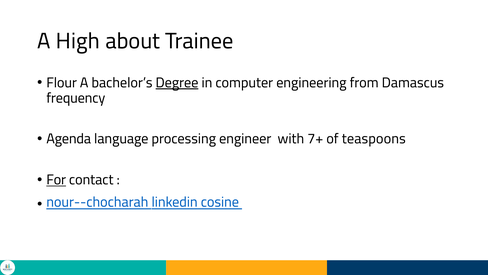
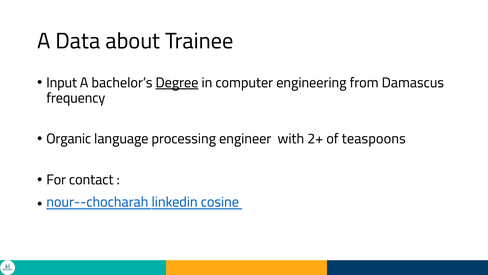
High: High -> Data (78, 41)
Flour: Flour -> Input (62, 82)
Agenda: Agenda -> Organic (69, 139)
7+: 7+ -> 2+ (315, 139)
For underline: present -> none (56, 180)
